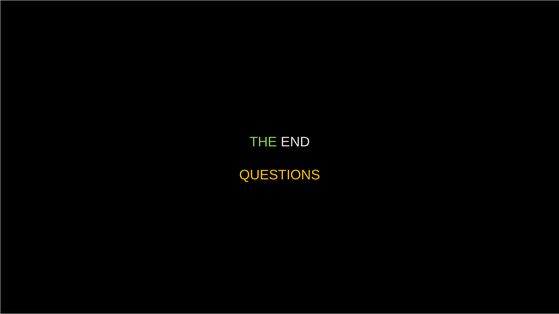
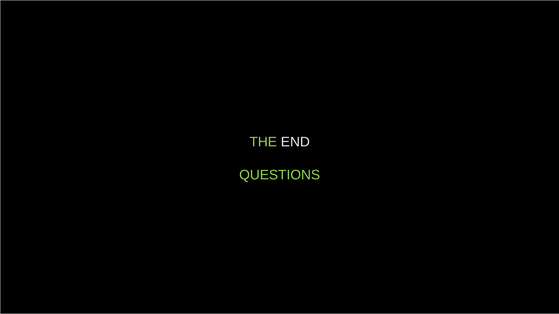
QUESTIONS colour: yellow -> light green (280, 175)
